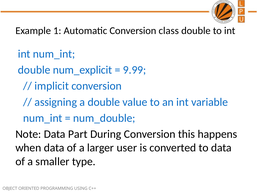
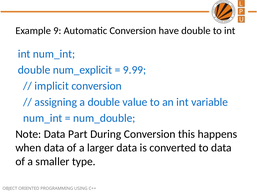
1: 1 -> 9 (57, 31)
class: class -> have (169, 31)
larger user: user -> data (127, 148)
